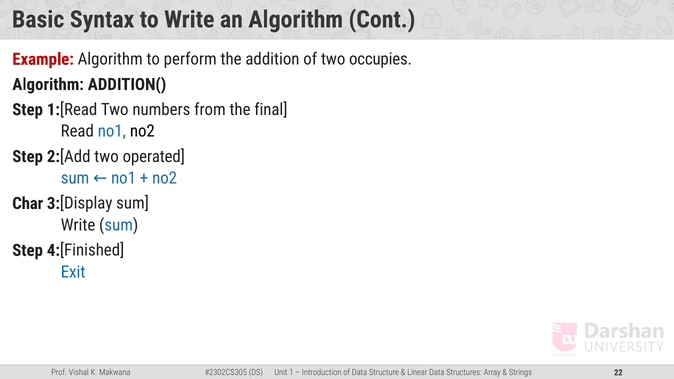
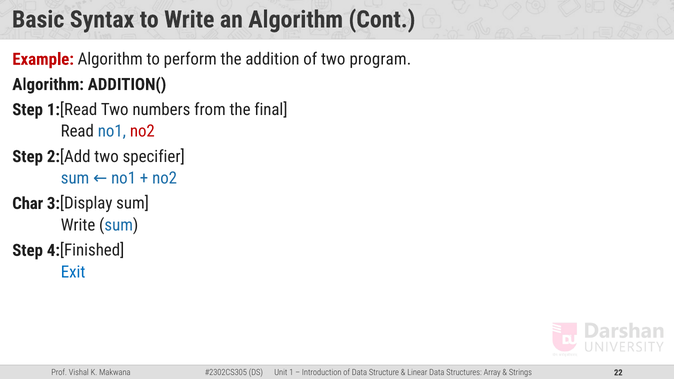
occupies: occupies -> program (380, 59)
no2 colour: black -> red (142, 131)
operated: operated -> specifier (154, 157)
